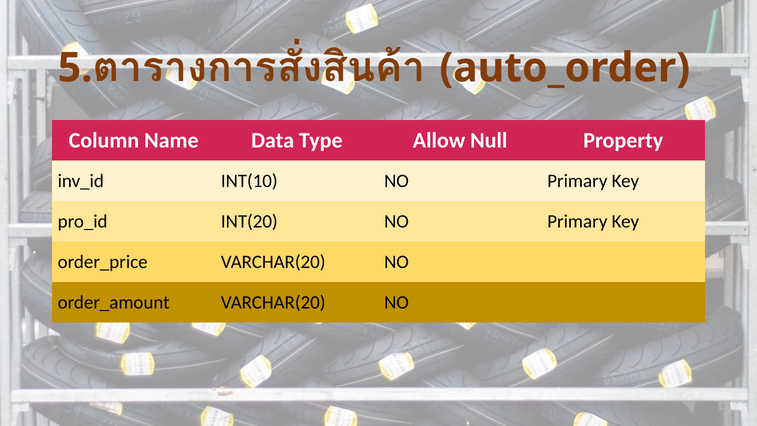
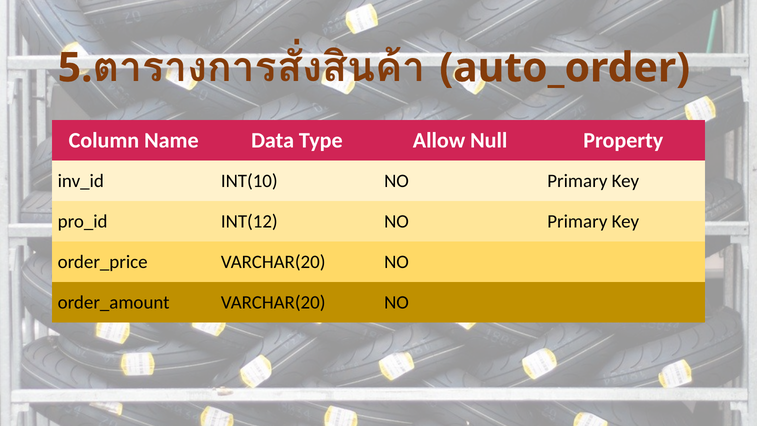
INT(20: INT(20 -> INT(12 (249, 222)
